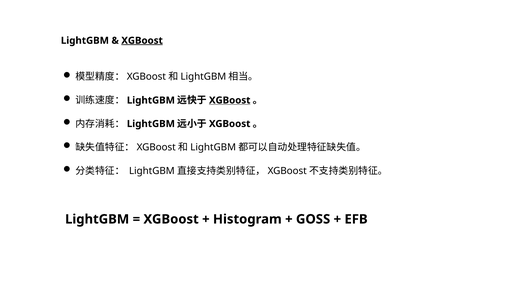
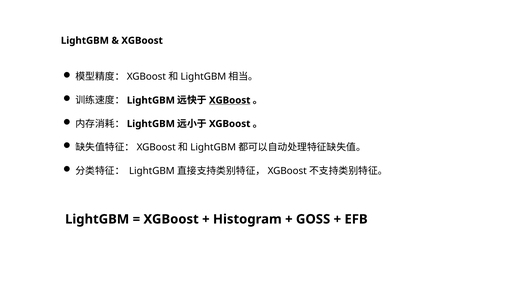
XGBoost underline: present -> none (142, 41)
